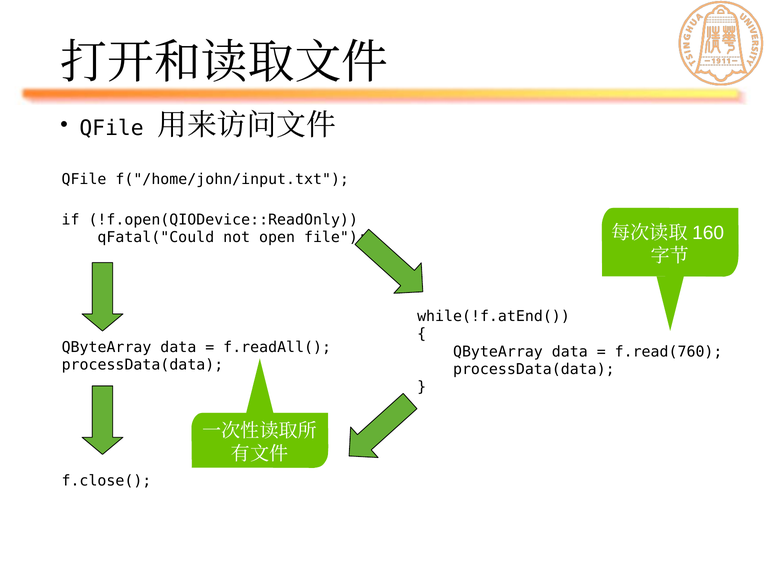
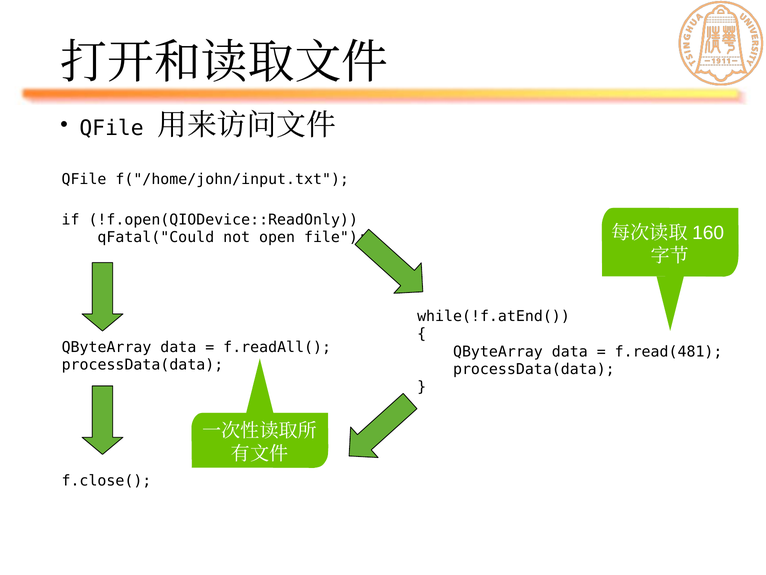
f.read(760: f.read(760 -> f.read(481 (669, 351)
